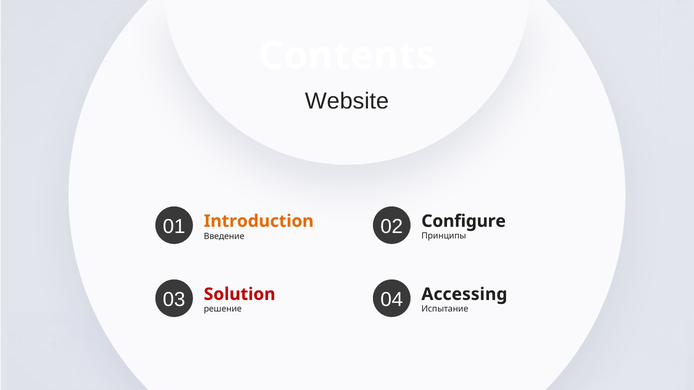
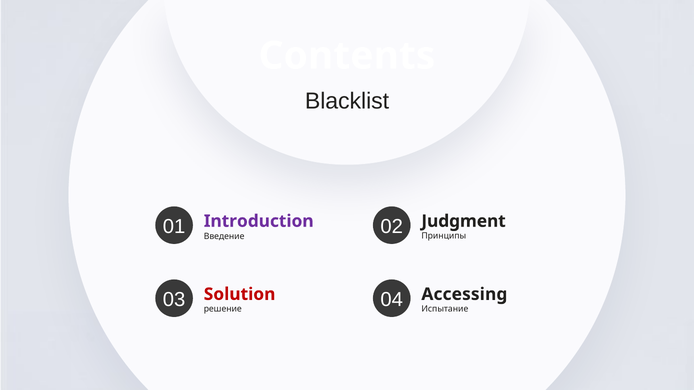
Website: Website -> Blacklist (347, 101)
Configure: Configure -> Judgment (464, 221)
Introduction colour: orange -> purple (259, 221)
